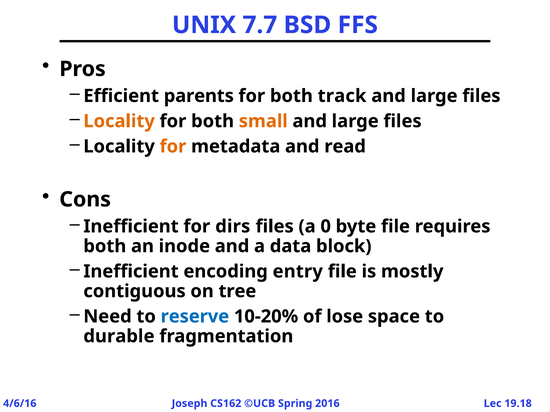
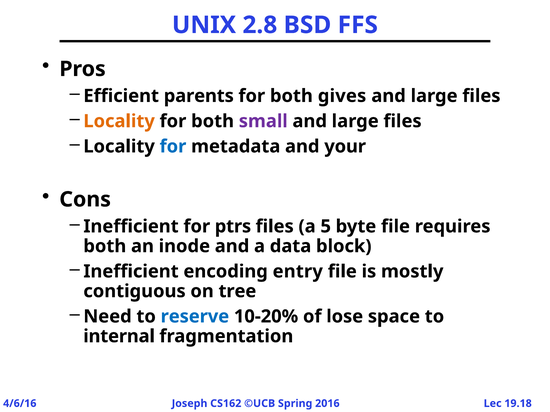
7.7: 7.7 -> 2.8 (260, 25)
track: track -> gives (342, 96)
small colour: orange -> purple (263, 121)
for colour: orange -> blue (173, 147)
read: read -> your (345, 147)
dirs: dirs -> ptrs (233, 227)
0: 0 -> 5 (326, 227)
durable: durable -> internal (119, 337)
